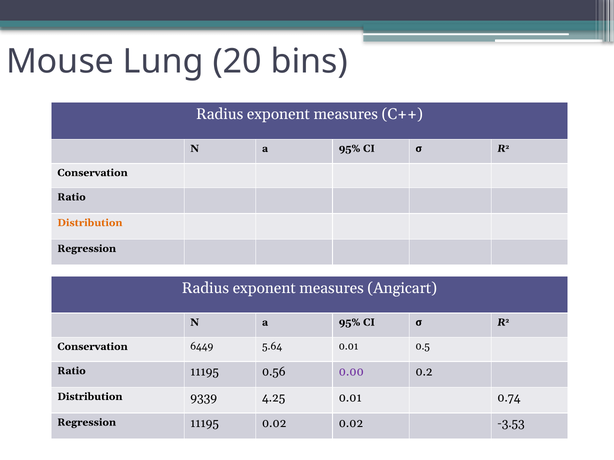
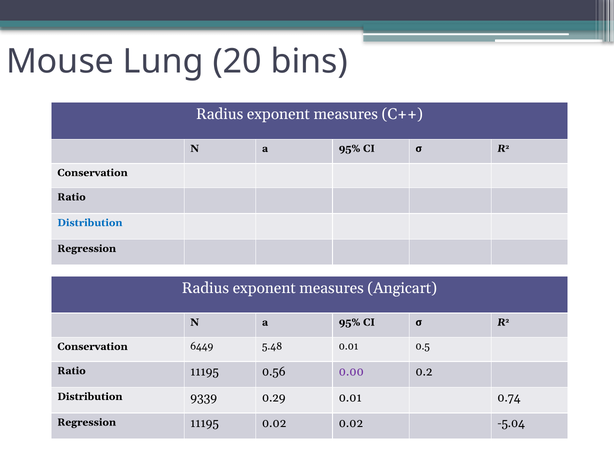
Distribution colour: orange -> blue (90, 223)
5.64: 5.64 -> 5.48 (272, 347)
4.25: 4.25 -> 0.29 (274, 398)
-3.53: -3.53 -> -5.04 (511, 424)
